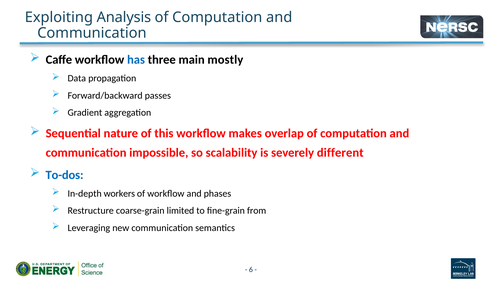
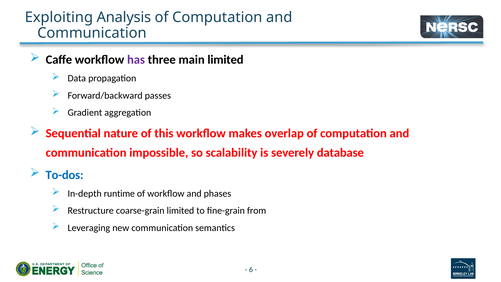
has colour: blue -> purple (136, 60)
main mostly: mostly -> limited (226, 60)
different: different -> database (340, 153)
workers: workers -> runtime (119, 193)
